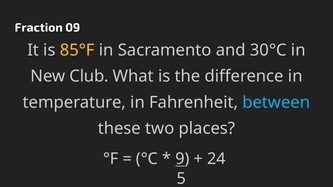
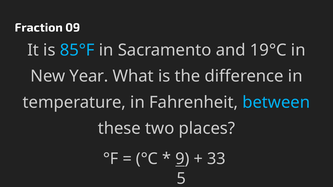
85°F colour: yellow -> light blue (77, 50)
30°C: 30°C -> 19°C (268, 50)
Club: Club -> Year (89, 76)
24: 24 -> 33 (216, 159)
